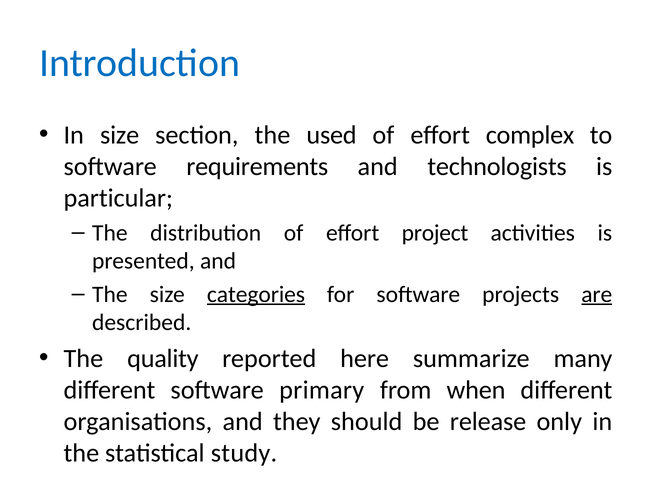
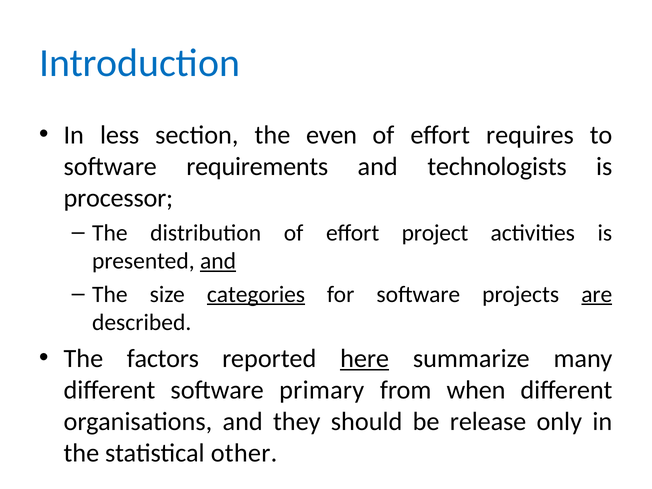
In size: size -> less (120, 135)
used: used -> even (332, 135)
complex: complex -> requires (530, 135)
particular: particular -> processor (118, 198)
and underline: none -> present (218, 261)
quality: quality -> factors (163, 358)
here underline: none -> present (365, 358)
study: study -> other (244, 453)
